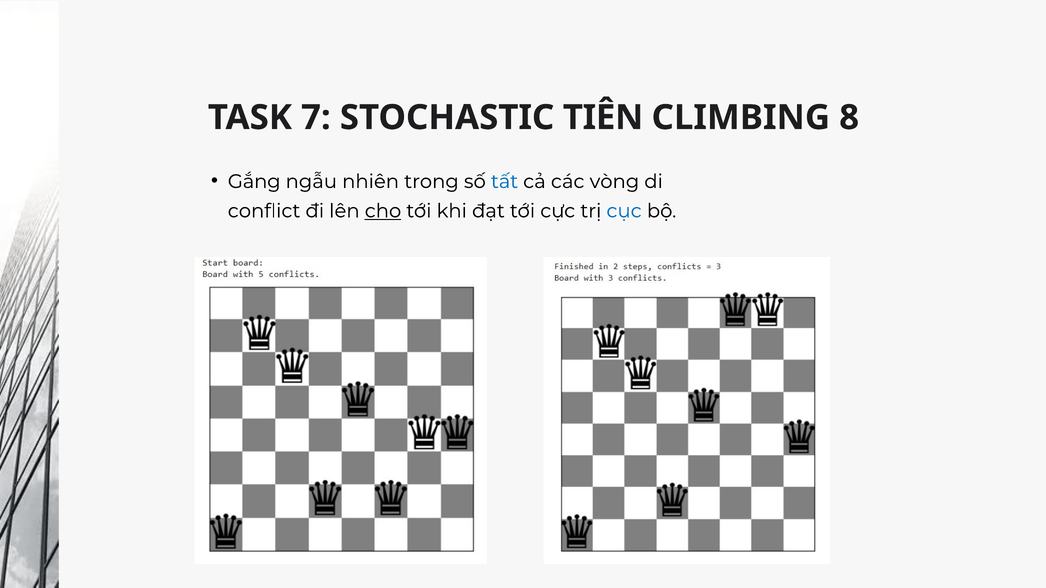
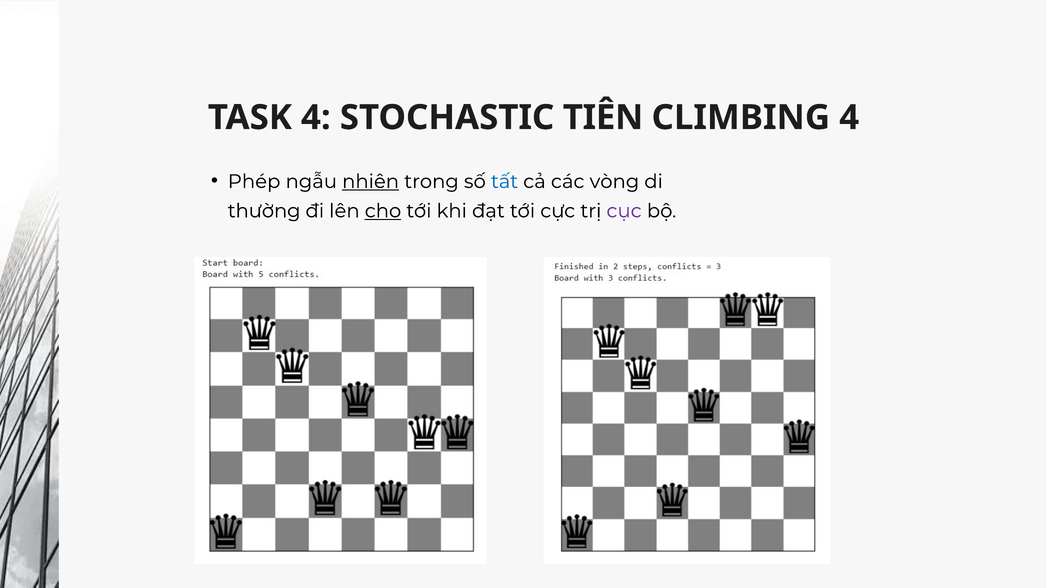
TASK 7: 7 -> 4 (316, 118)
CLIMBING 8: 8 -> 4 (849, 118)
Gắng: Gắng -> Phép (254, 182)
nhiên underline: none -> present (371, 182)
conflict: conflict -> thường (264, 211)
cục colour: blue -> purple (624, 211)
